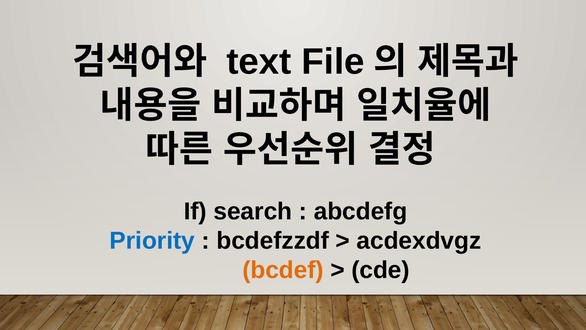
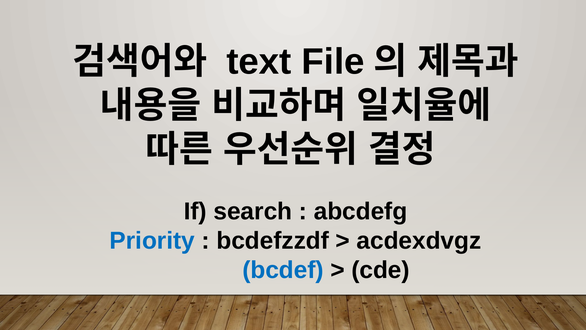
bcdef colour: orange -> blue (283, 270)
